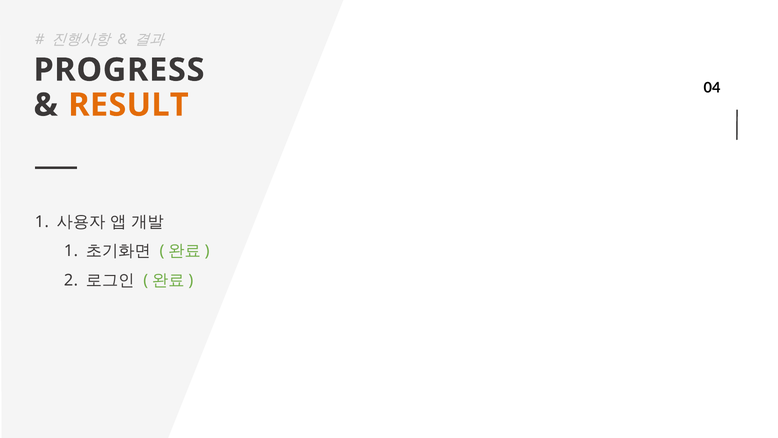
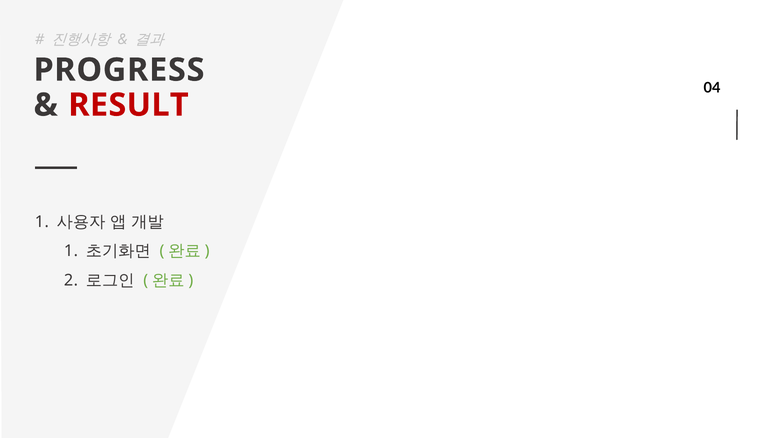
RESULT colour: orange -> red (128, 105)
